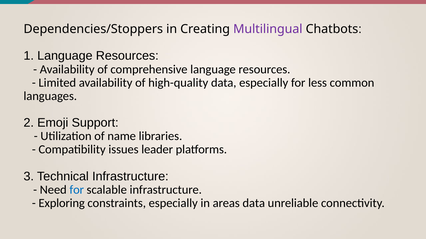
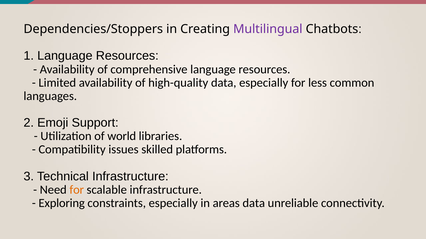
name: name -> world (122, 137)
leader: leader -> skilled (157, 150)
for colour: blue -> orange (77, 190)
